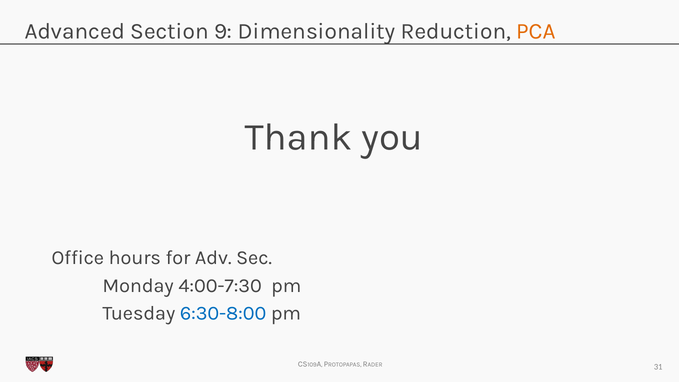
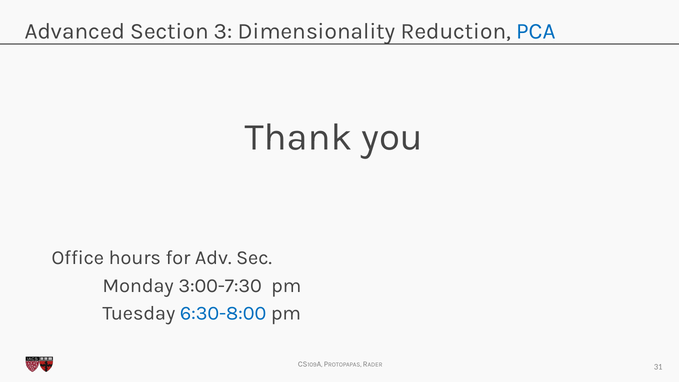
9: 9 -> 3 (223, 31)
PCA colour: orange -> blue (536, 31)
4:00-7:30: 4:00-7:30 -> 3:00-7:30 (220, 285)
